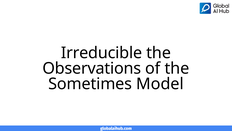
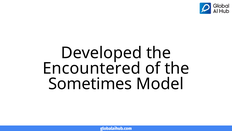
Irreducible: Irreducible -> Developed (101, 53)
Observations: Observations -> Encountered (92, 68)
